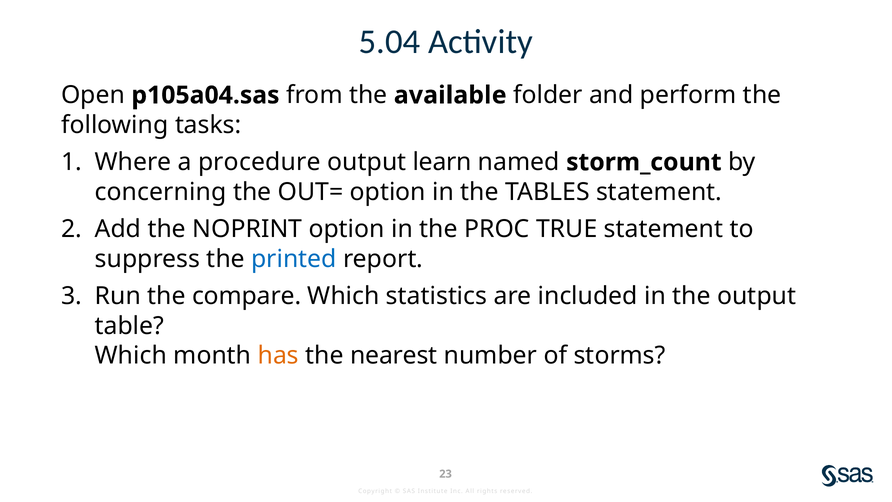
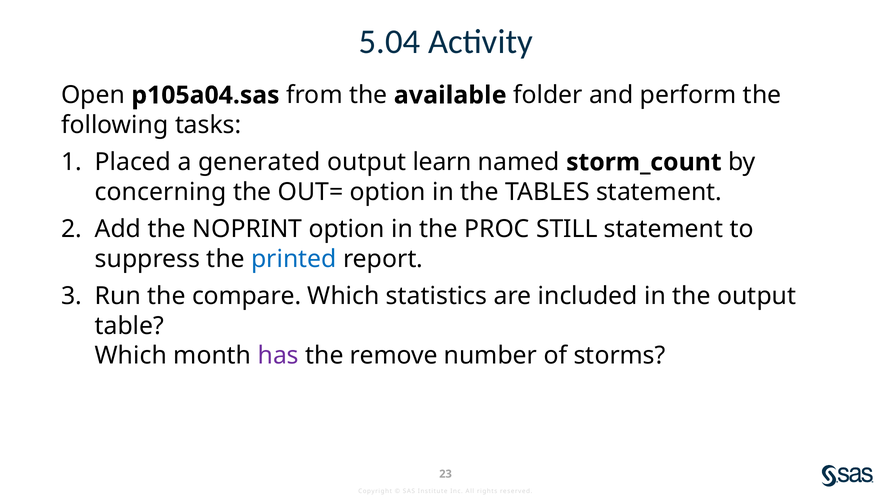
Where: Where -> Placed (133, 162)
procedure: procedure -> generated (259, 162)
TRUE: TRUE -> STILL (567, 229)
has colour: orange -> purple (278, 355)
nearest: nearest -> remove (394, 355)
